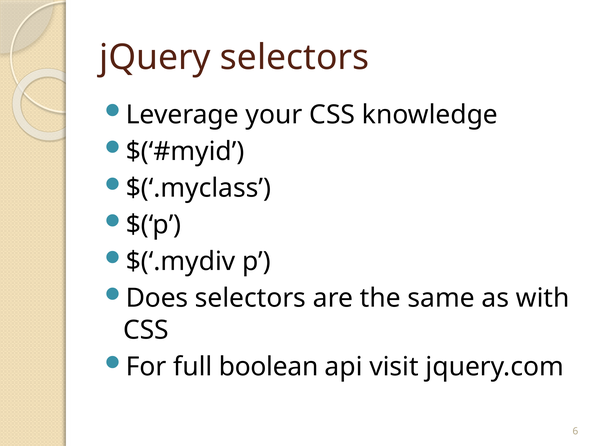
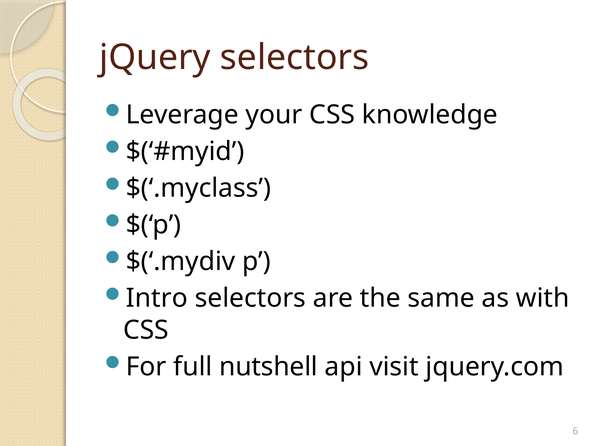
Does: Does -> Intro (157, 298)
boolean: boolean -> nutshell (268, 367)
